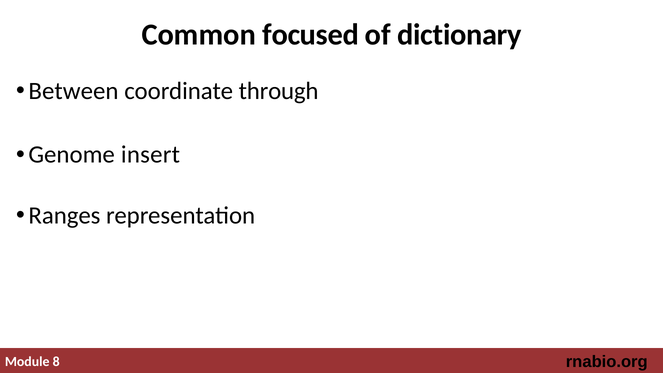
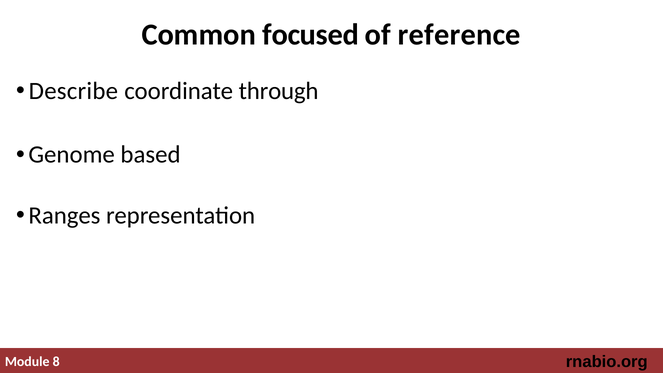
dictionary: dictionary -> reference (459, 35)
Between: Between -> Describe (73, 91)
insert: insert -> based (151, 155)
